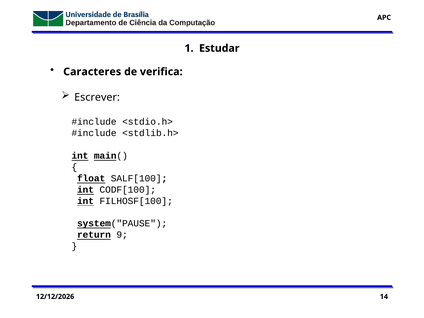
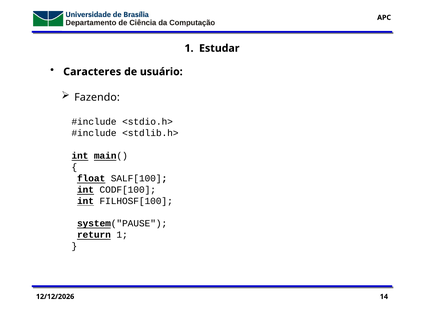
verifica: verifica -> usuário (161, 72)
Escrever: Escrever -> Fazendo (97, 97)
return 9: 9 -> 1 (122, 235)
